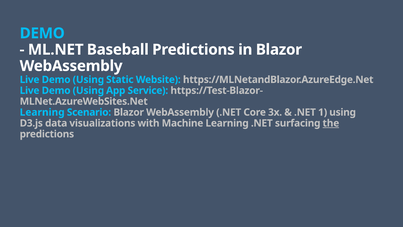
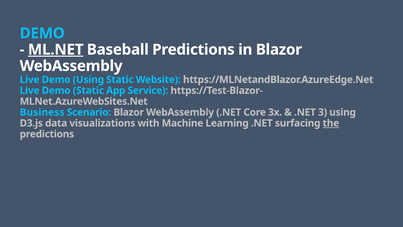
ML.NET underline: none -> present (56, 50)
Using: Using -> Static (88, 90)
Learning: Learning -> Business (42, 112)
1: 1 -> 3 (323, 112)
